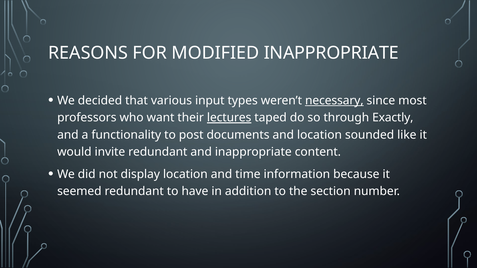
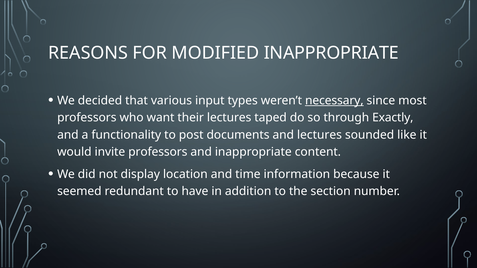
lectures underline: present -> none (229, 118)
and location: location -> lectures (319, 135)
invite redundant: redundant -> professors (158, 152)
